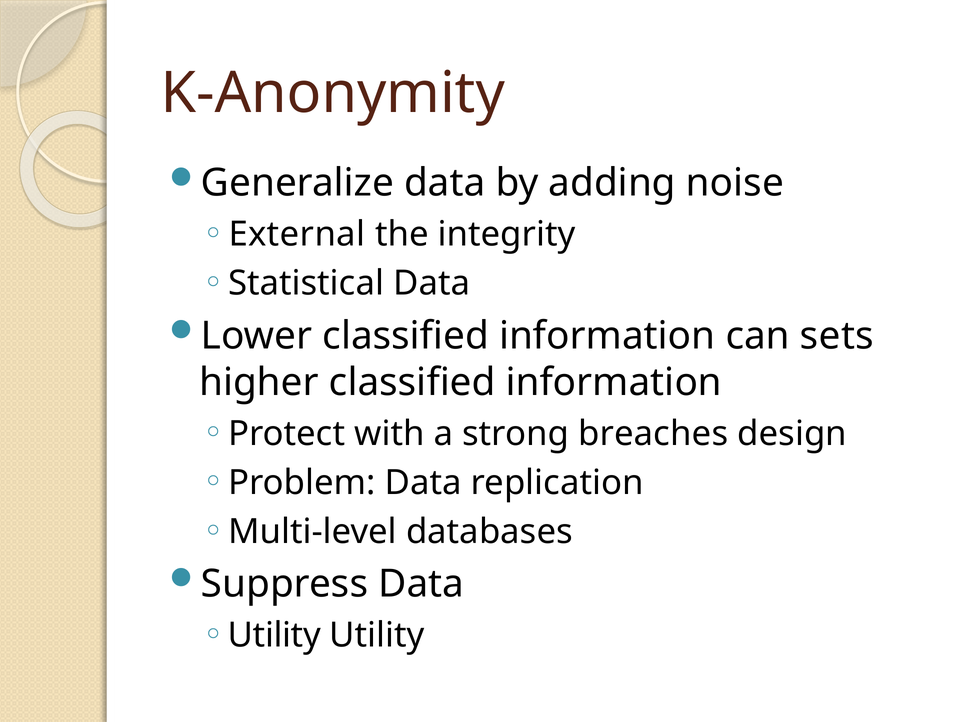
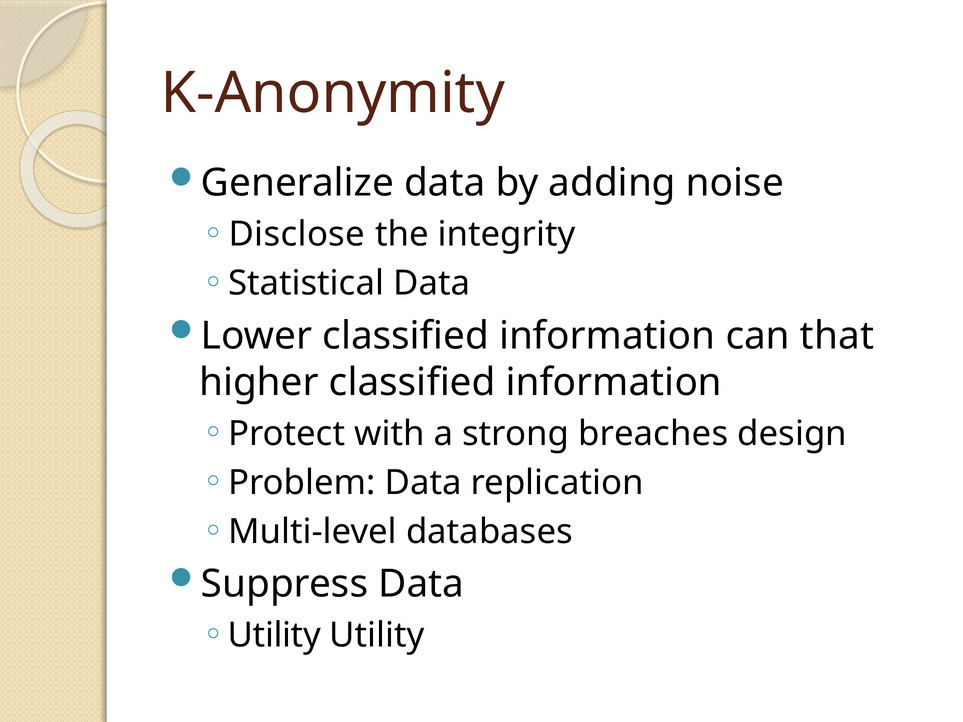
External: External -> Disclose (297, 234)
sets: sets -> that (837, 336)
